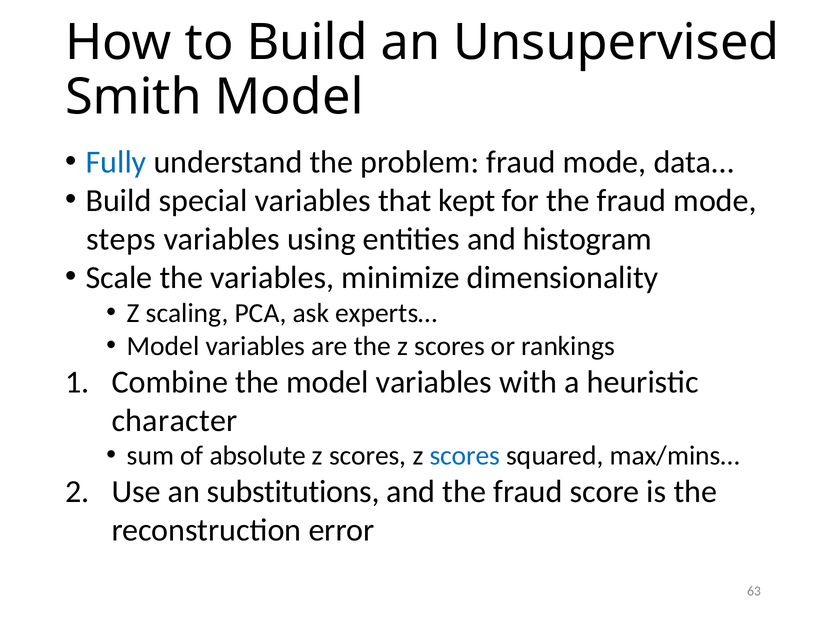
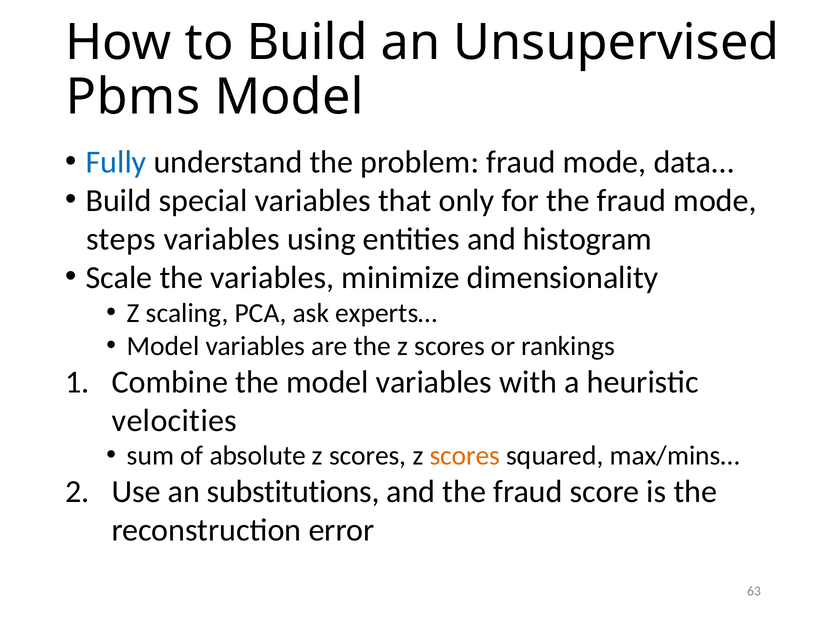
Smith: Smith -> Pbms (133, 97)
kept: kept -> only (467, 201)
character: character -> velocities (174, 421)
scores colour: blue -> orange (465, 456)
